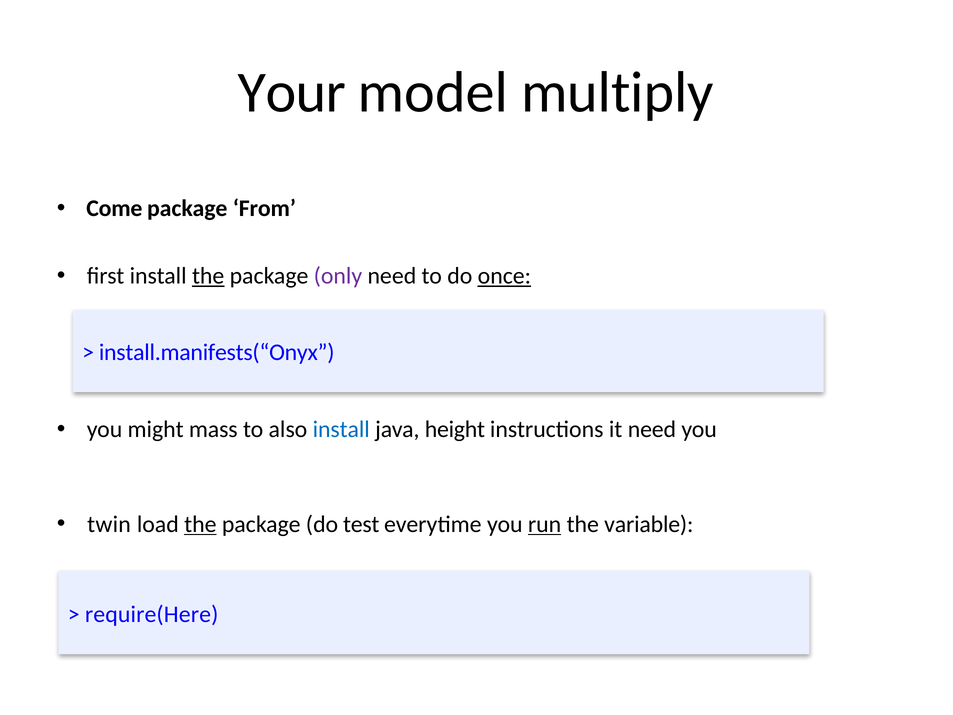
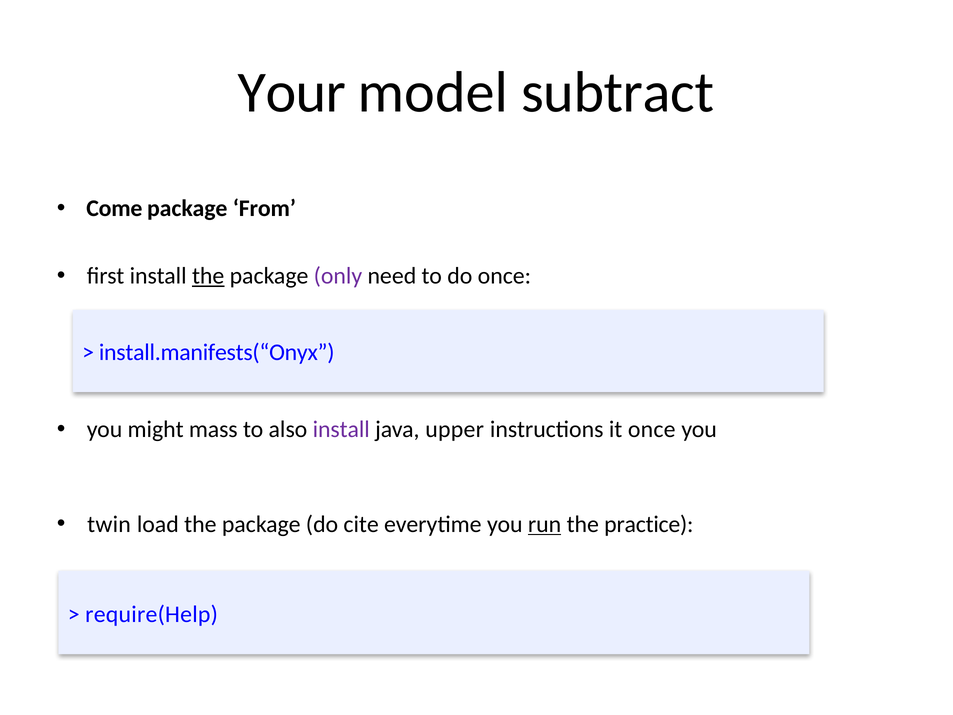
multiply: multiply -> subtract (618, 92)
once underline: present -> none (504, 276)
install colour: blue -> purple (341, 429)
height: height -> upper (455, 429)
it need: need -> once (652, 429)
the underline: present -> none (200, 524)
test: test -> cite (361, 524)
variable: variable -> practice (649, 524)
require(Here: require(Here -> require(Help (152, 614)
